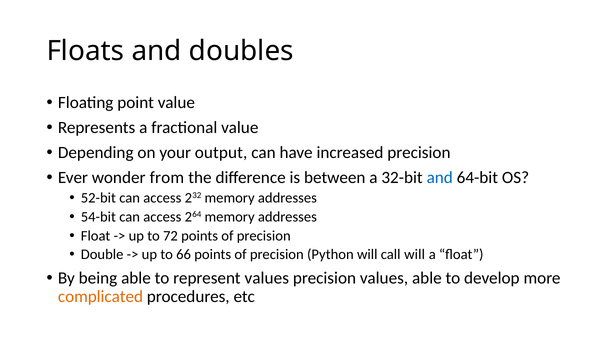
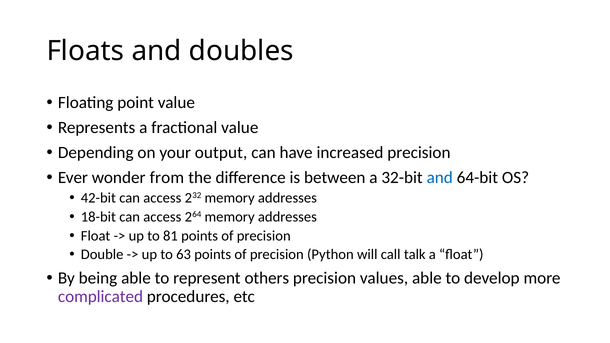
52-bit: 52-bit -> 42-bit (98, 198)
54-bit: 54-bit -> 18-bit (98, 217)
72: 72 -> 81 (170, 236)
66: 66 -> 63 (184, 255)
call will: will -> talk (415, 255)
represent values: values -> others (267, 278)
complicated colour: orange -> purple (100, 297)
